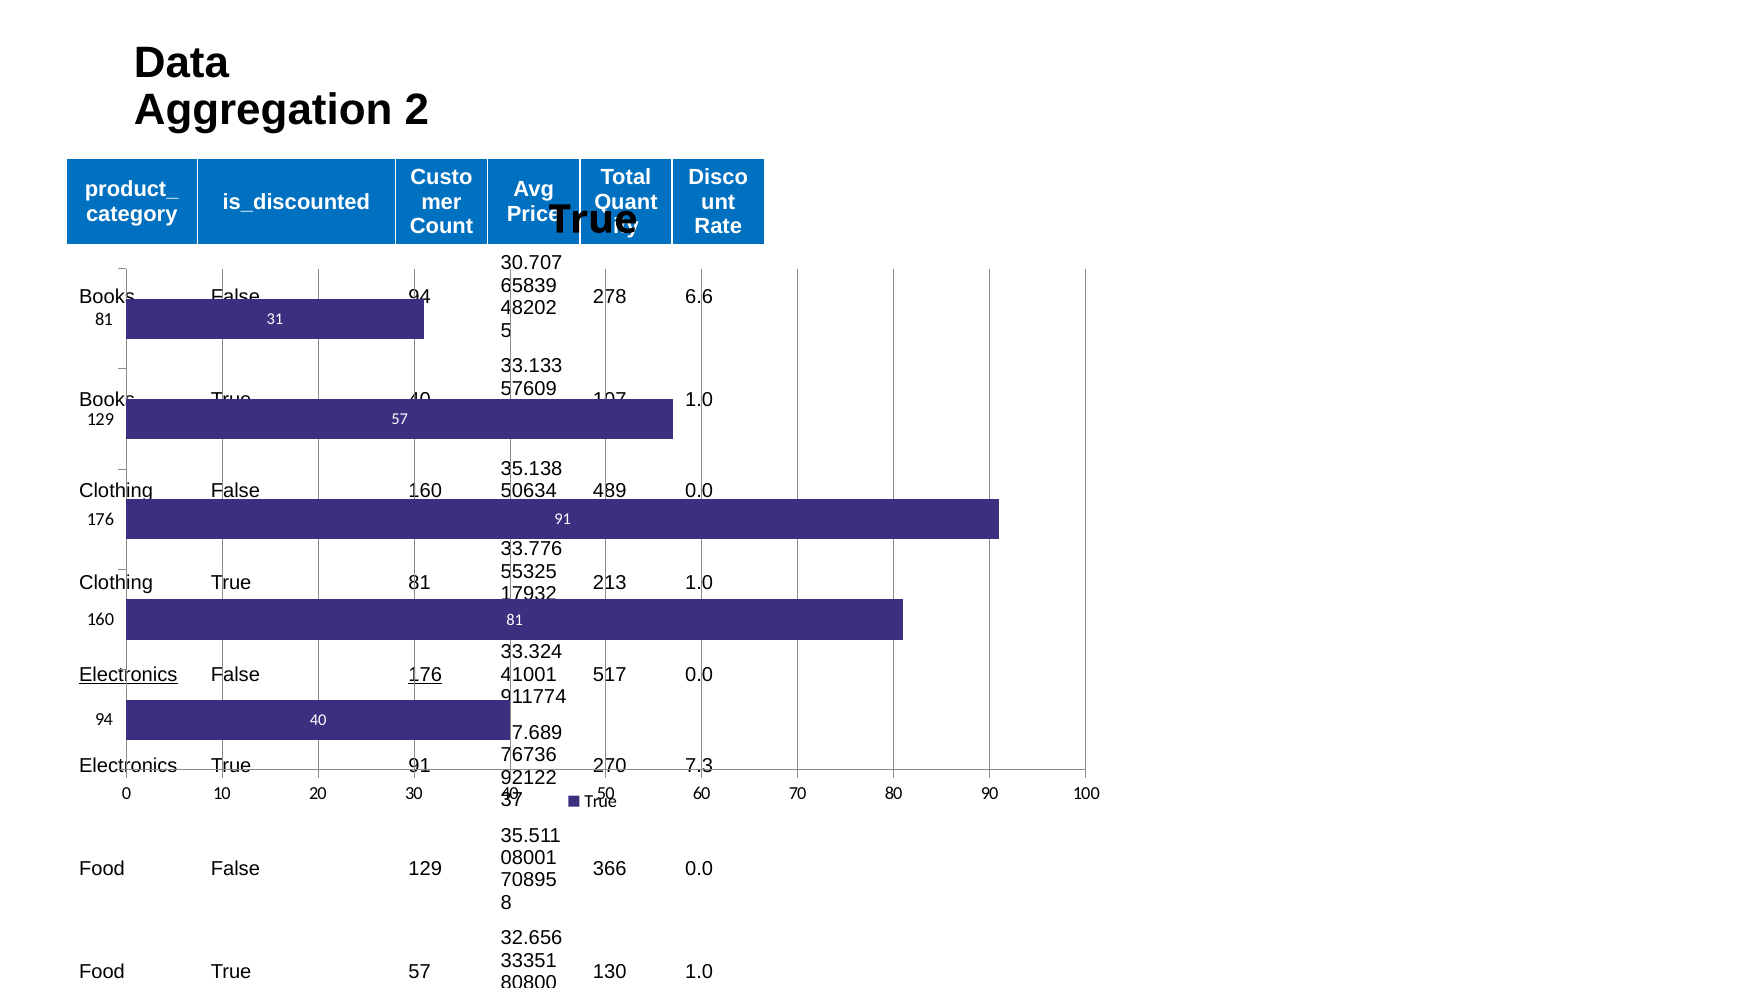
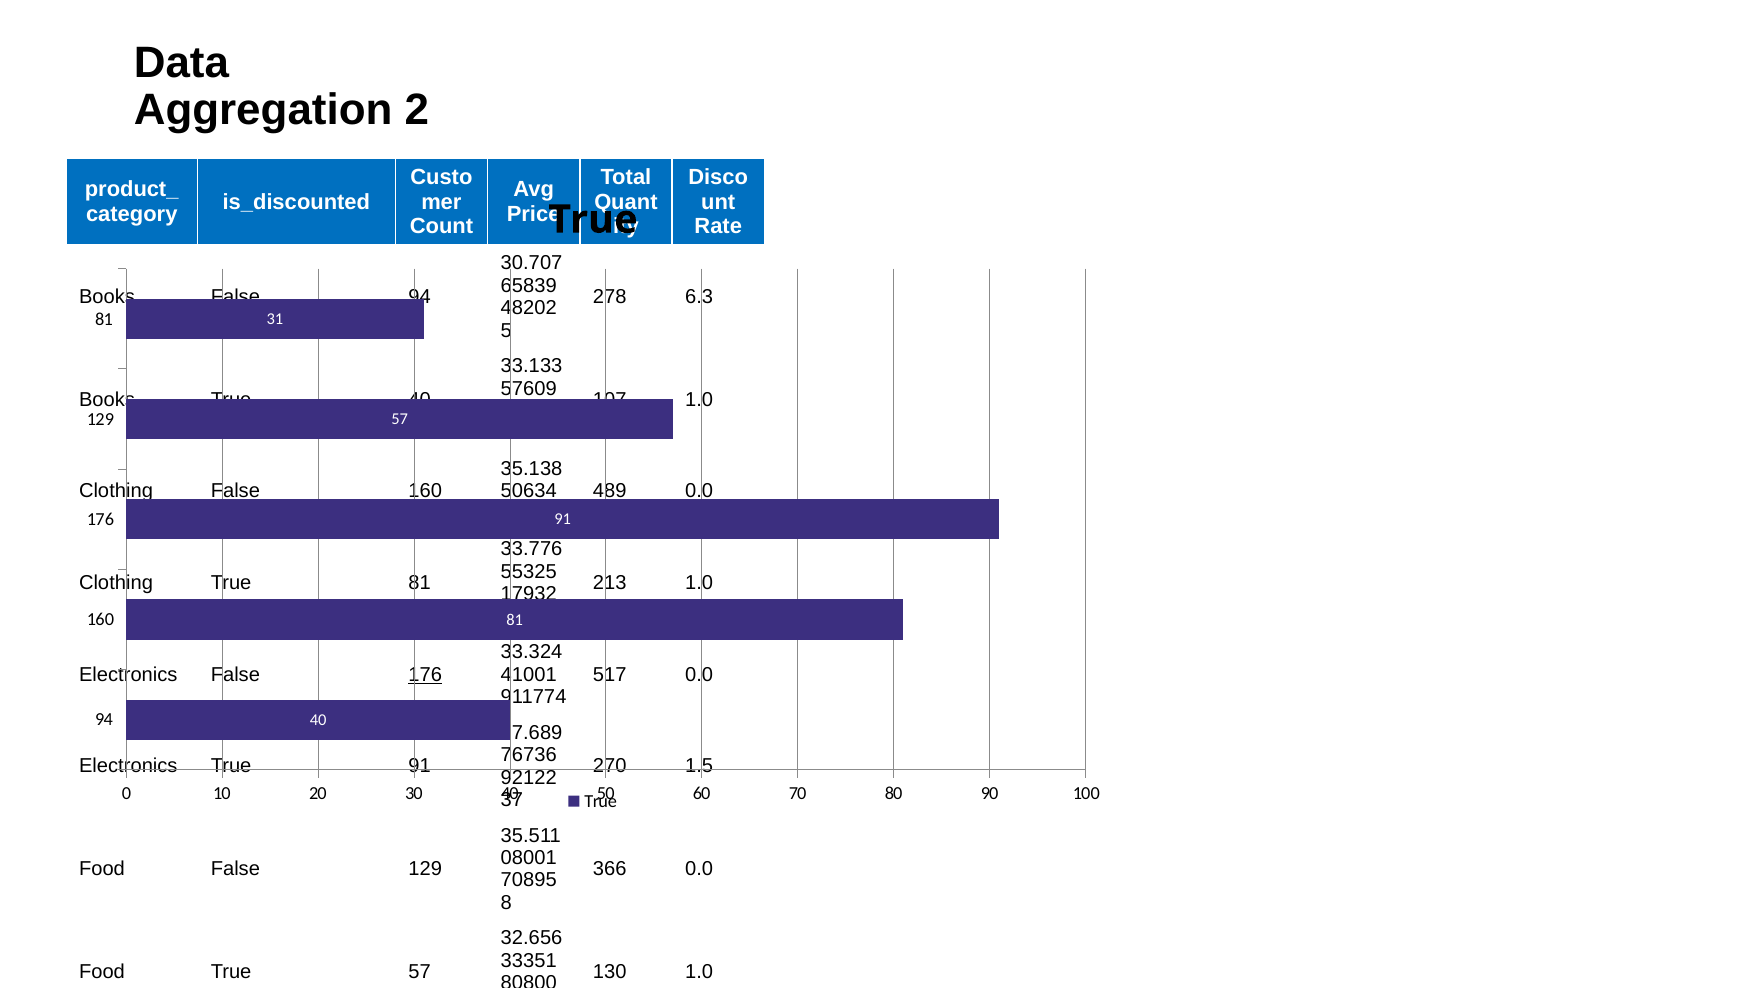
6.6: 6.6 -> 6.3 (699, 297)
Electronics underline: present -> none (128, 675)
7.3: 7.3 -> 1.5 (699, 766)
